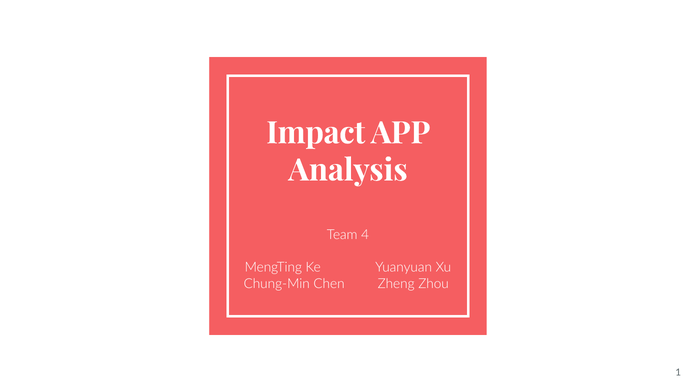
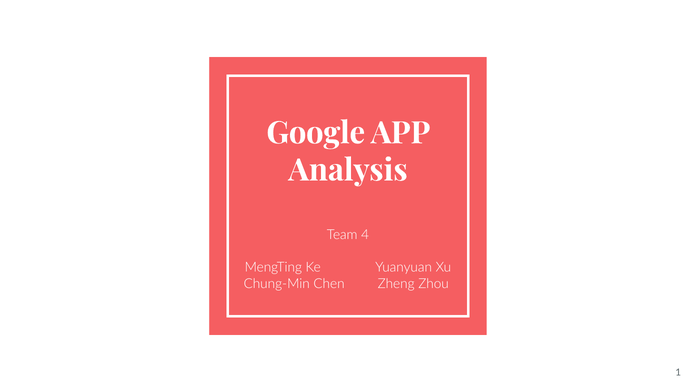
Impact: Impact -> Google (316, 133)
